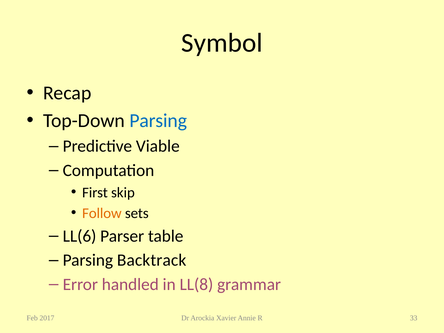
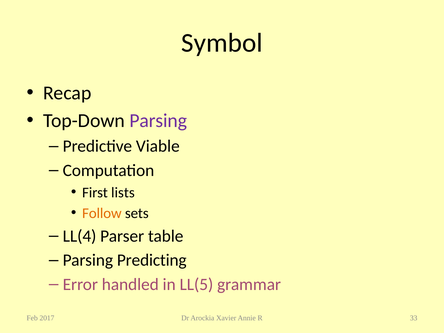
Parsing colour: blue -> purple (158, 121)
skip: skip -> lists (123, 193)
LL(6: LL(6 -> LL(4 (80, 236)
Backtrack: Backtrack -> Predicting (152, 260)
LL(8: LL(8 -> LL(5 (196, 284)
